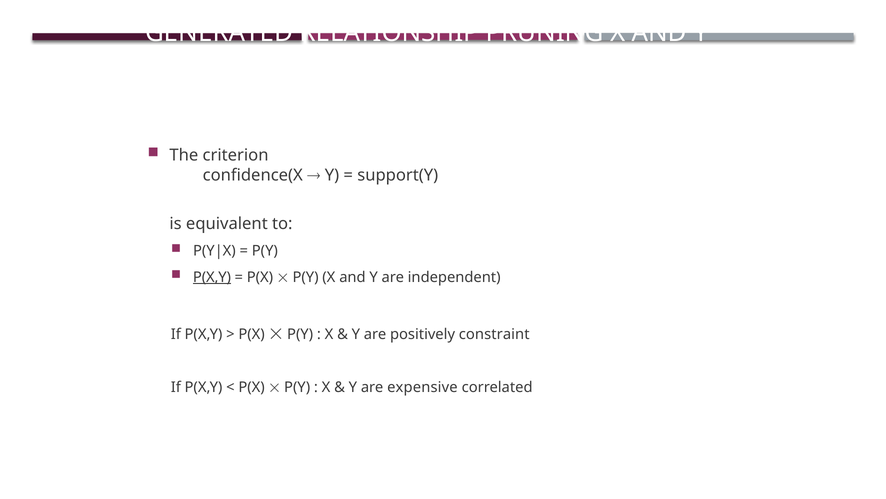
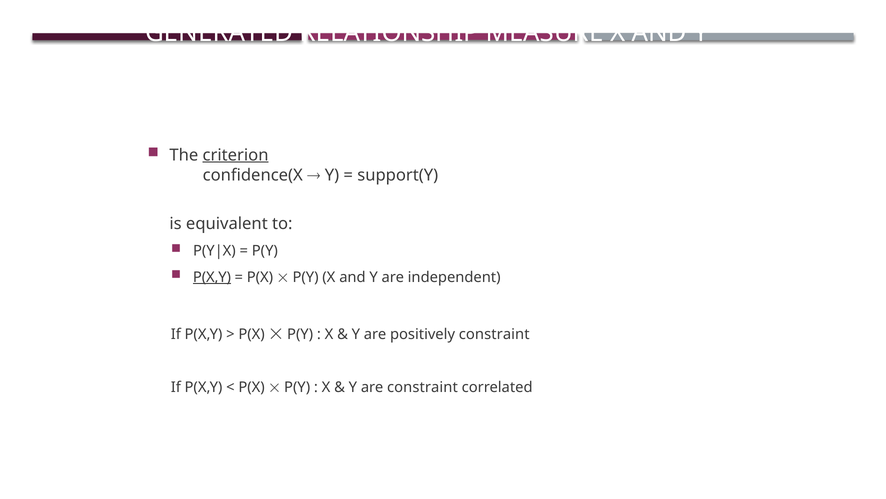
PRUNING: PRUNING -> MEASURE (544, 33)
criterion underline: none -> present (236, 155)
are expensive: expensive -> constraint (422, 387)
